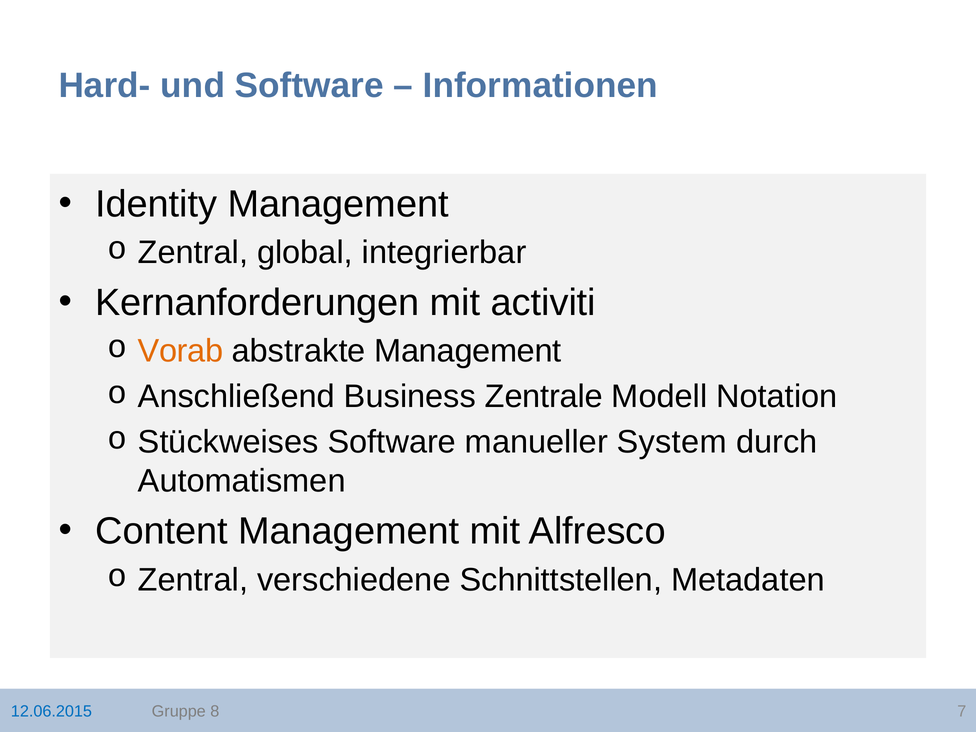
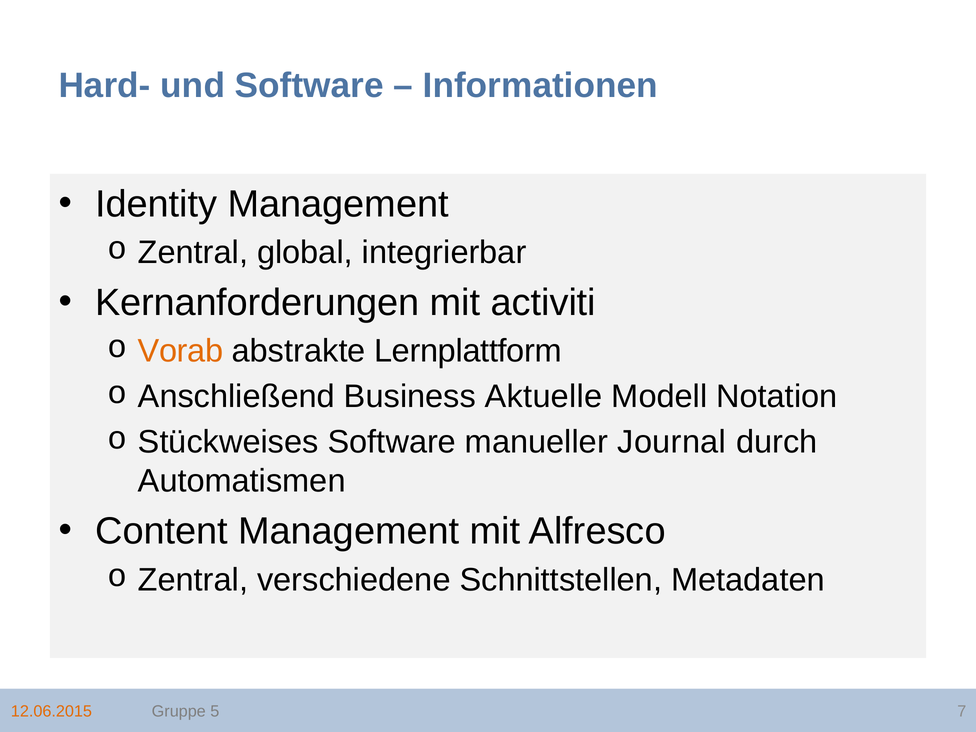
abstrakte Management: Management -> Lernplattform (468, 351)
Zentrale: Zentrale -> Aktuelle (544, 397)
System: System -> Journal (672, 442)
12.06.2015 colour: blue -> orange (51, 711)
8: 8 -> 5 (215, 711)
